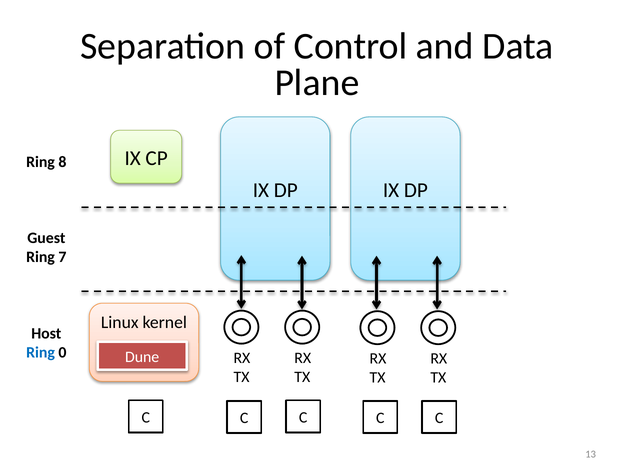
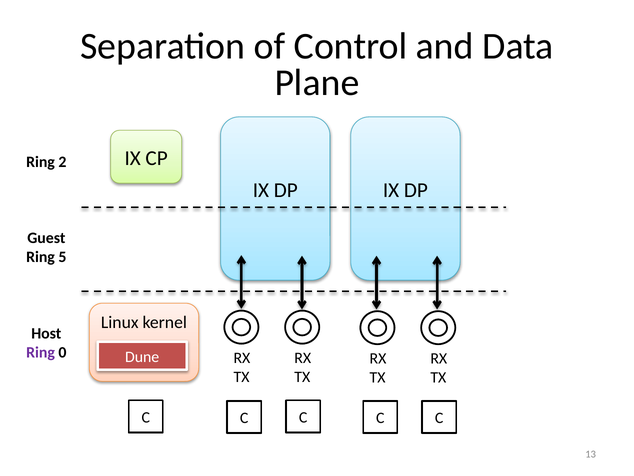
8: 8 -> 2 (62, 162)
7: 7 -> 5 (62, 257)
Ring colour: blue -> purple (41, 352)
